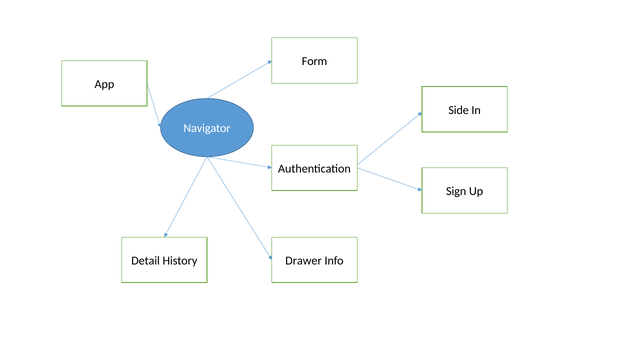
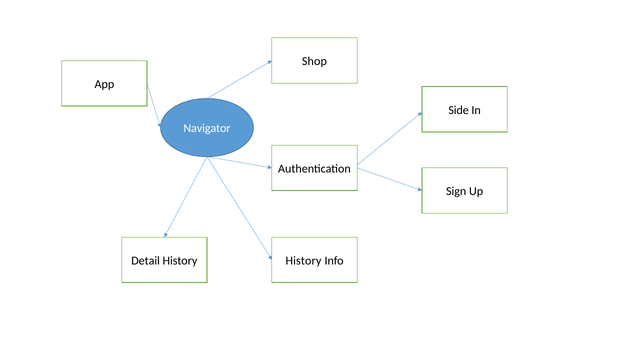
Form: Form -> Shop (314, 62)
Drawer: Drawer -> History (303, 261)
